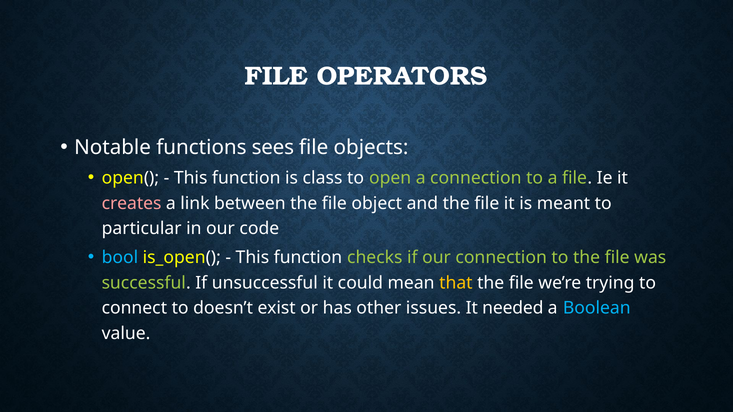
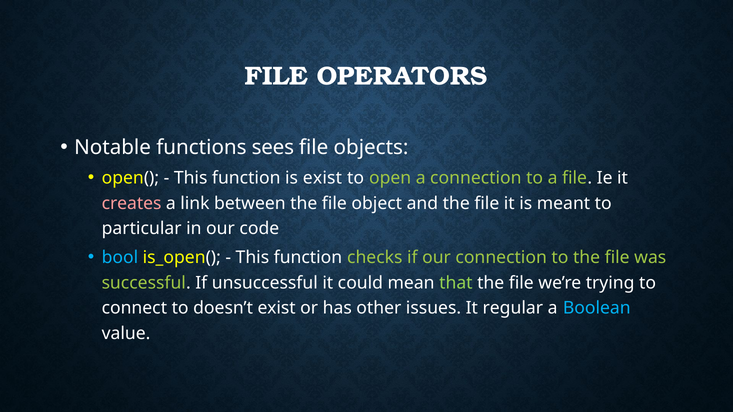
is class: class -> exist (322, 178)
that colour: yellow -> light green (456, 283)
needed: needed -> regular (513, 308)
